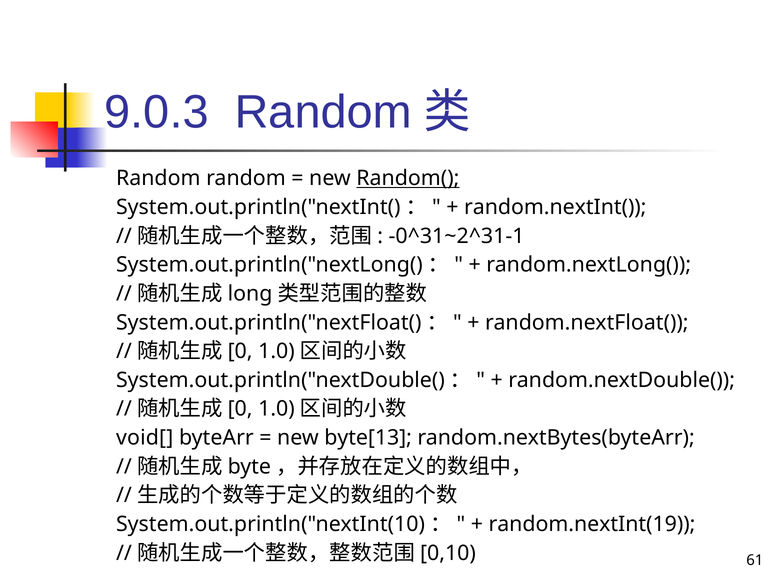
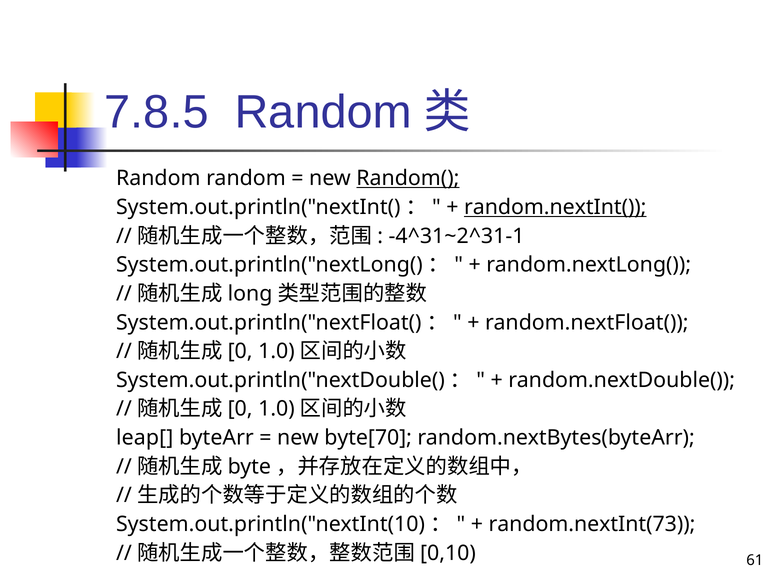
9.0.3: 9.0.3 -> 7.8.5 (156, 112)
random.nextInt( underline: none -> present (555, 207)
-0^31~2^31-1: -0^31~2^31-1 -> -4^31~2^31-1 (457, 236)
void[: void[ -> leap[ (145, 438)
byte[13: byte[13 -> byte[70 (368, 438)
random.nextInt(19: random.nextInt(19 -> random.nextInt(73 (592, 524)
